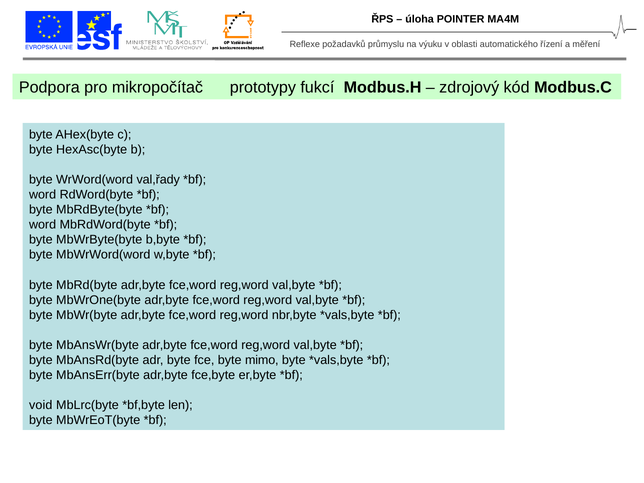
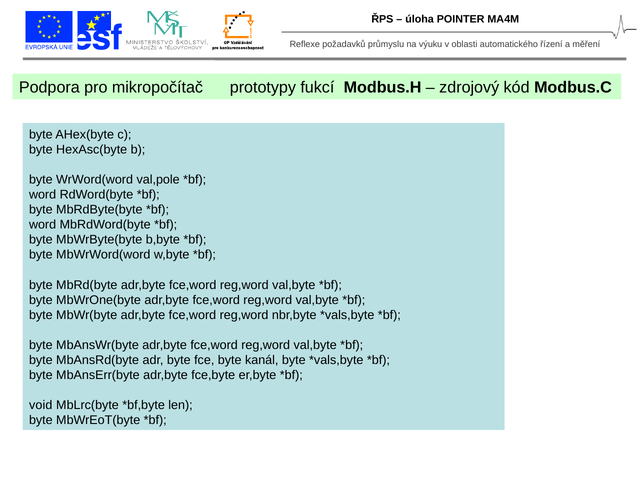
val,řady: val,řady -> val,pole (158, 180)
mimo: mimo -> kanál (262, 360)
